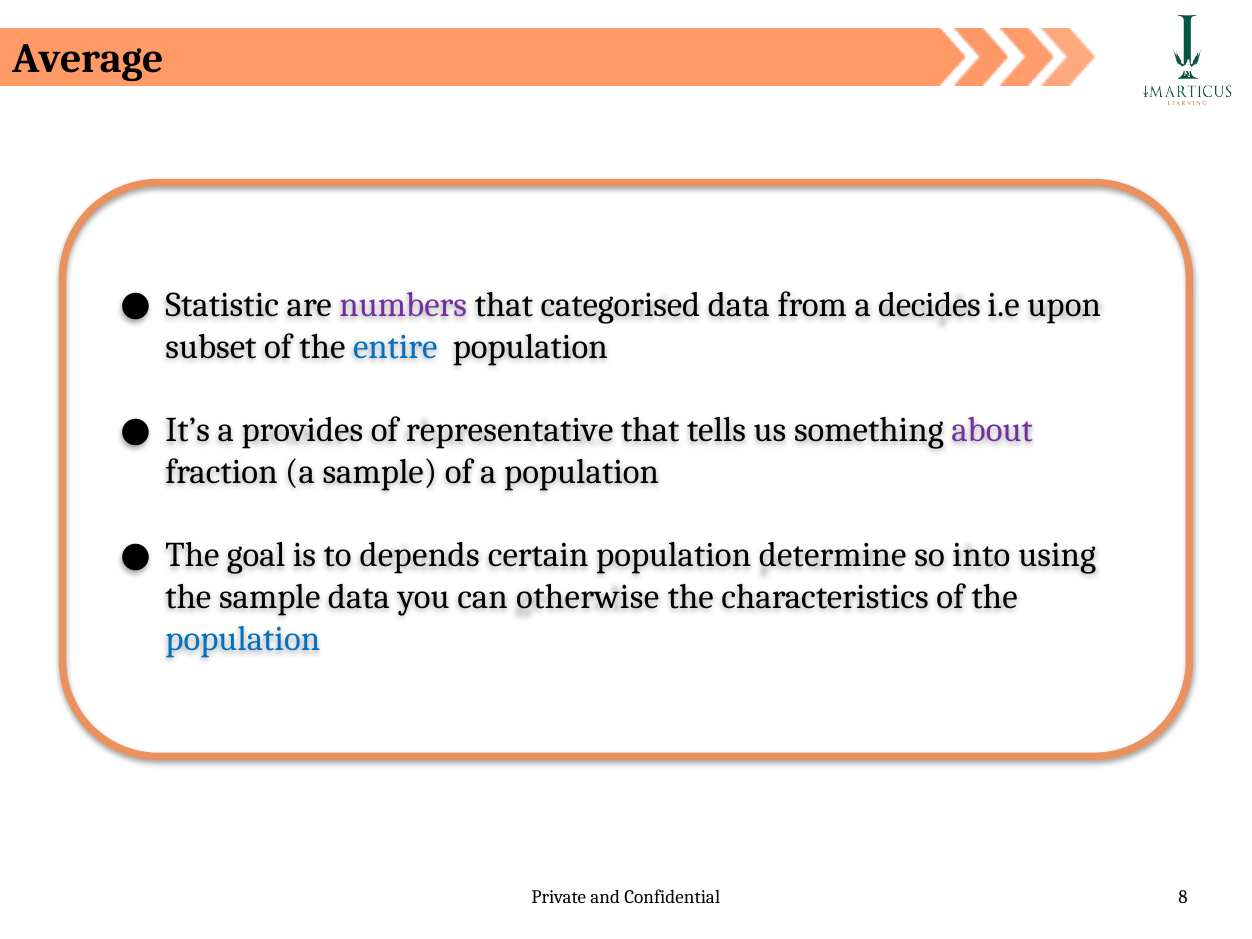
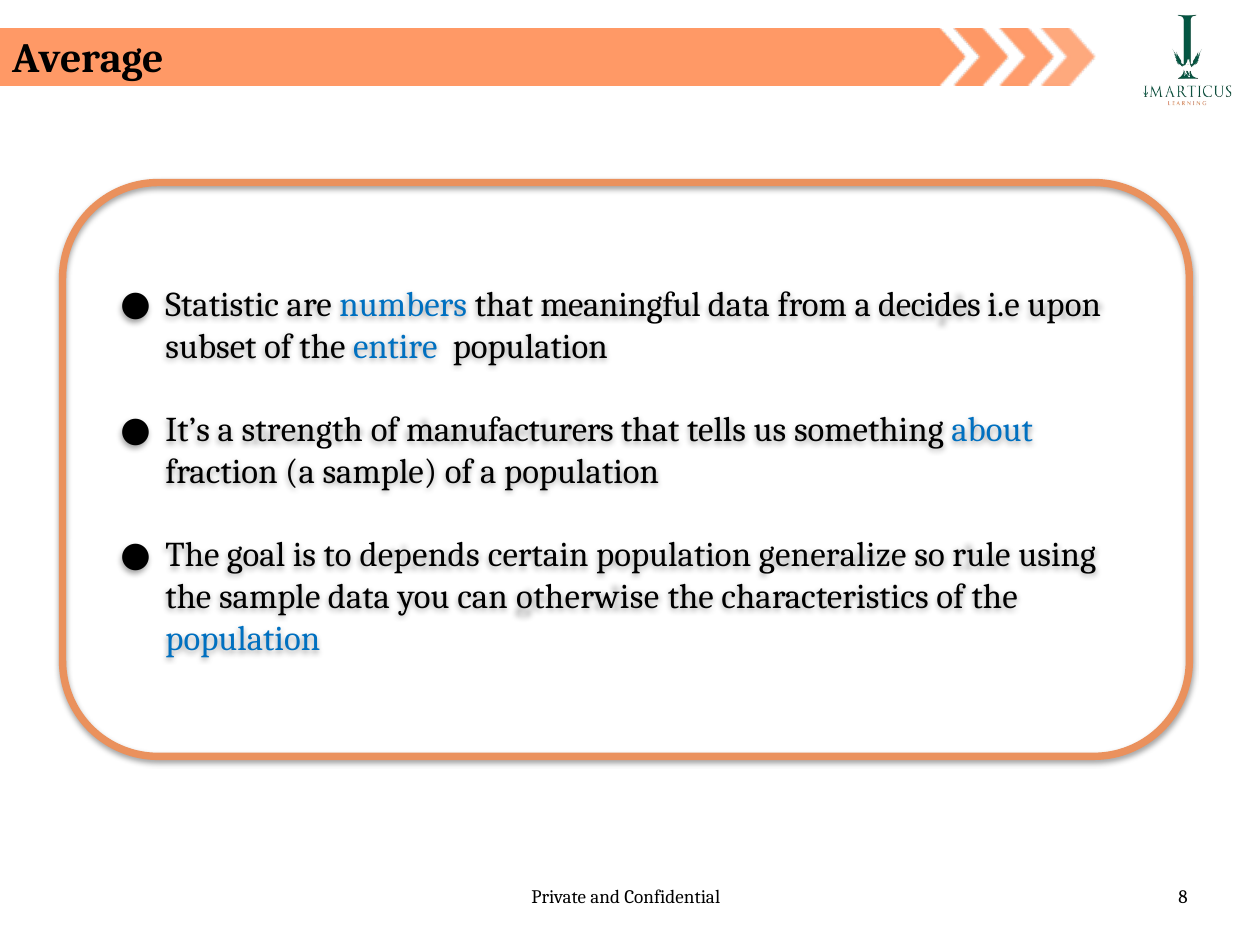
numbers colour: purple -> blue (403, 305)
categorised: categorised -> meaningful (621, 305)
provides: provides -> strength (302, 430)
representative: representative -> manufacturers (510, 430)
about colour: purple -> blue (992, 430)
determine: determine -> generalize (833, 555)
into: into -> rule (981, 555)
